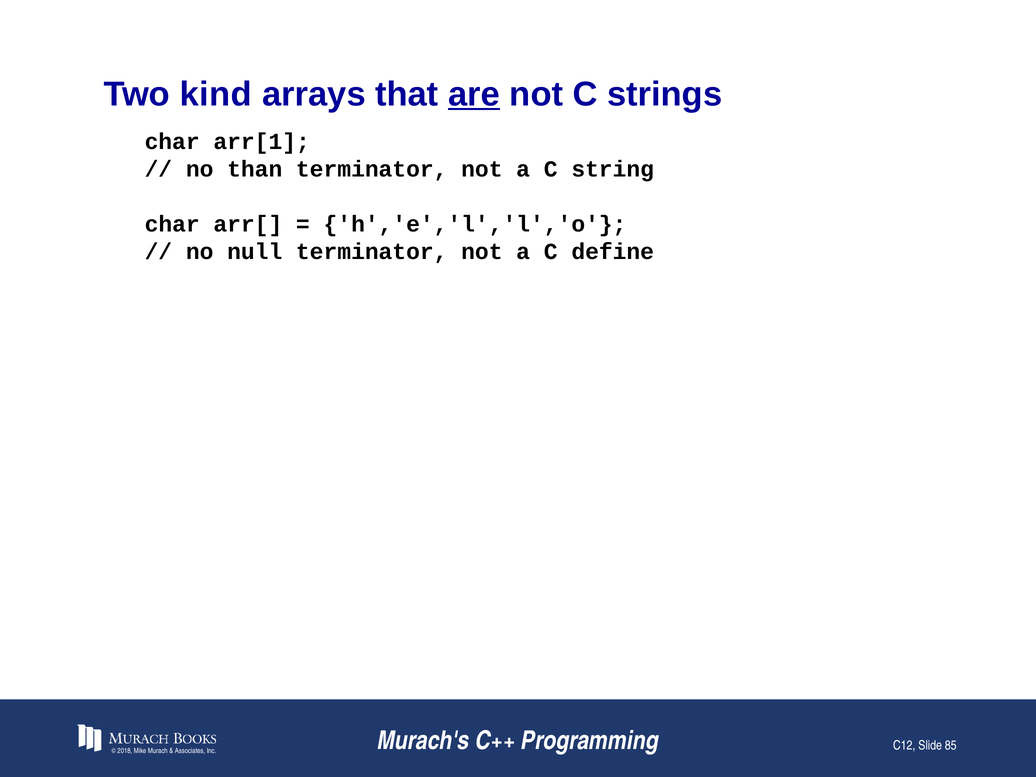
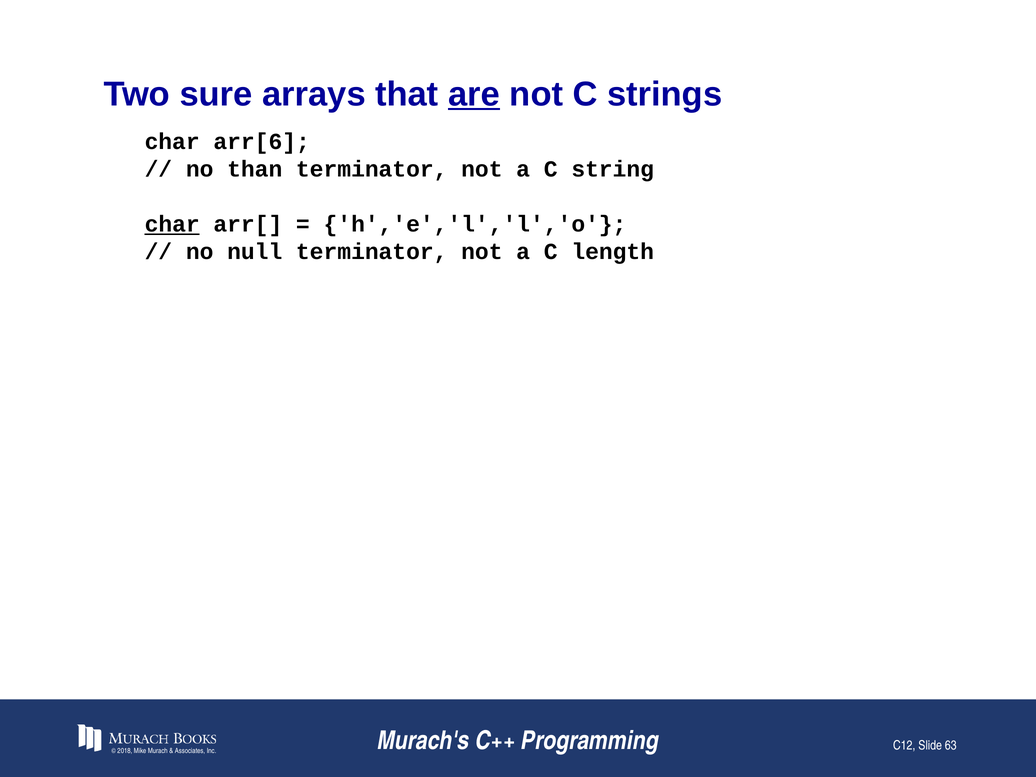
kind: kind -> sure (216, 94)
arr[1: arr[1 -> arr[6 (262, 141)
char underline: none -> present (172, 224)
define: define -> length (613, 252)
85: 85 -> 63 (951, 745)
